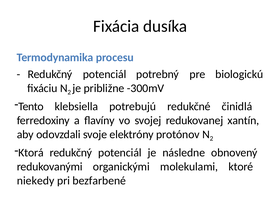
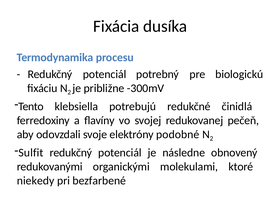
xantín: xantín -> pečeň (243, 120)
protónov: protónov -> podobné (178, 134)
Ktorá: Ktorá -> Sulfit (31, 153)
